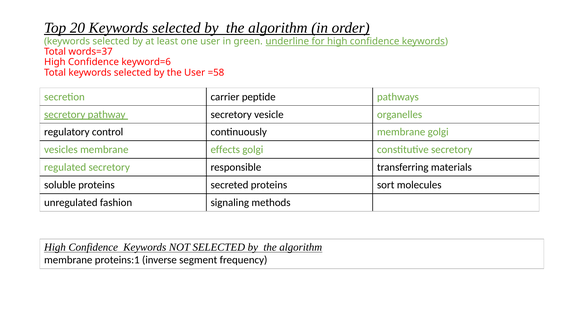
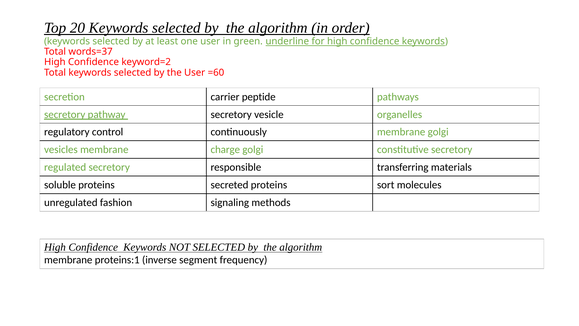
keyword=6: keyword=6 -> keyword=2 (146, 62)
=58: =58 -> =60 (216, 72)
effects: effects -> charge (225, 150)
